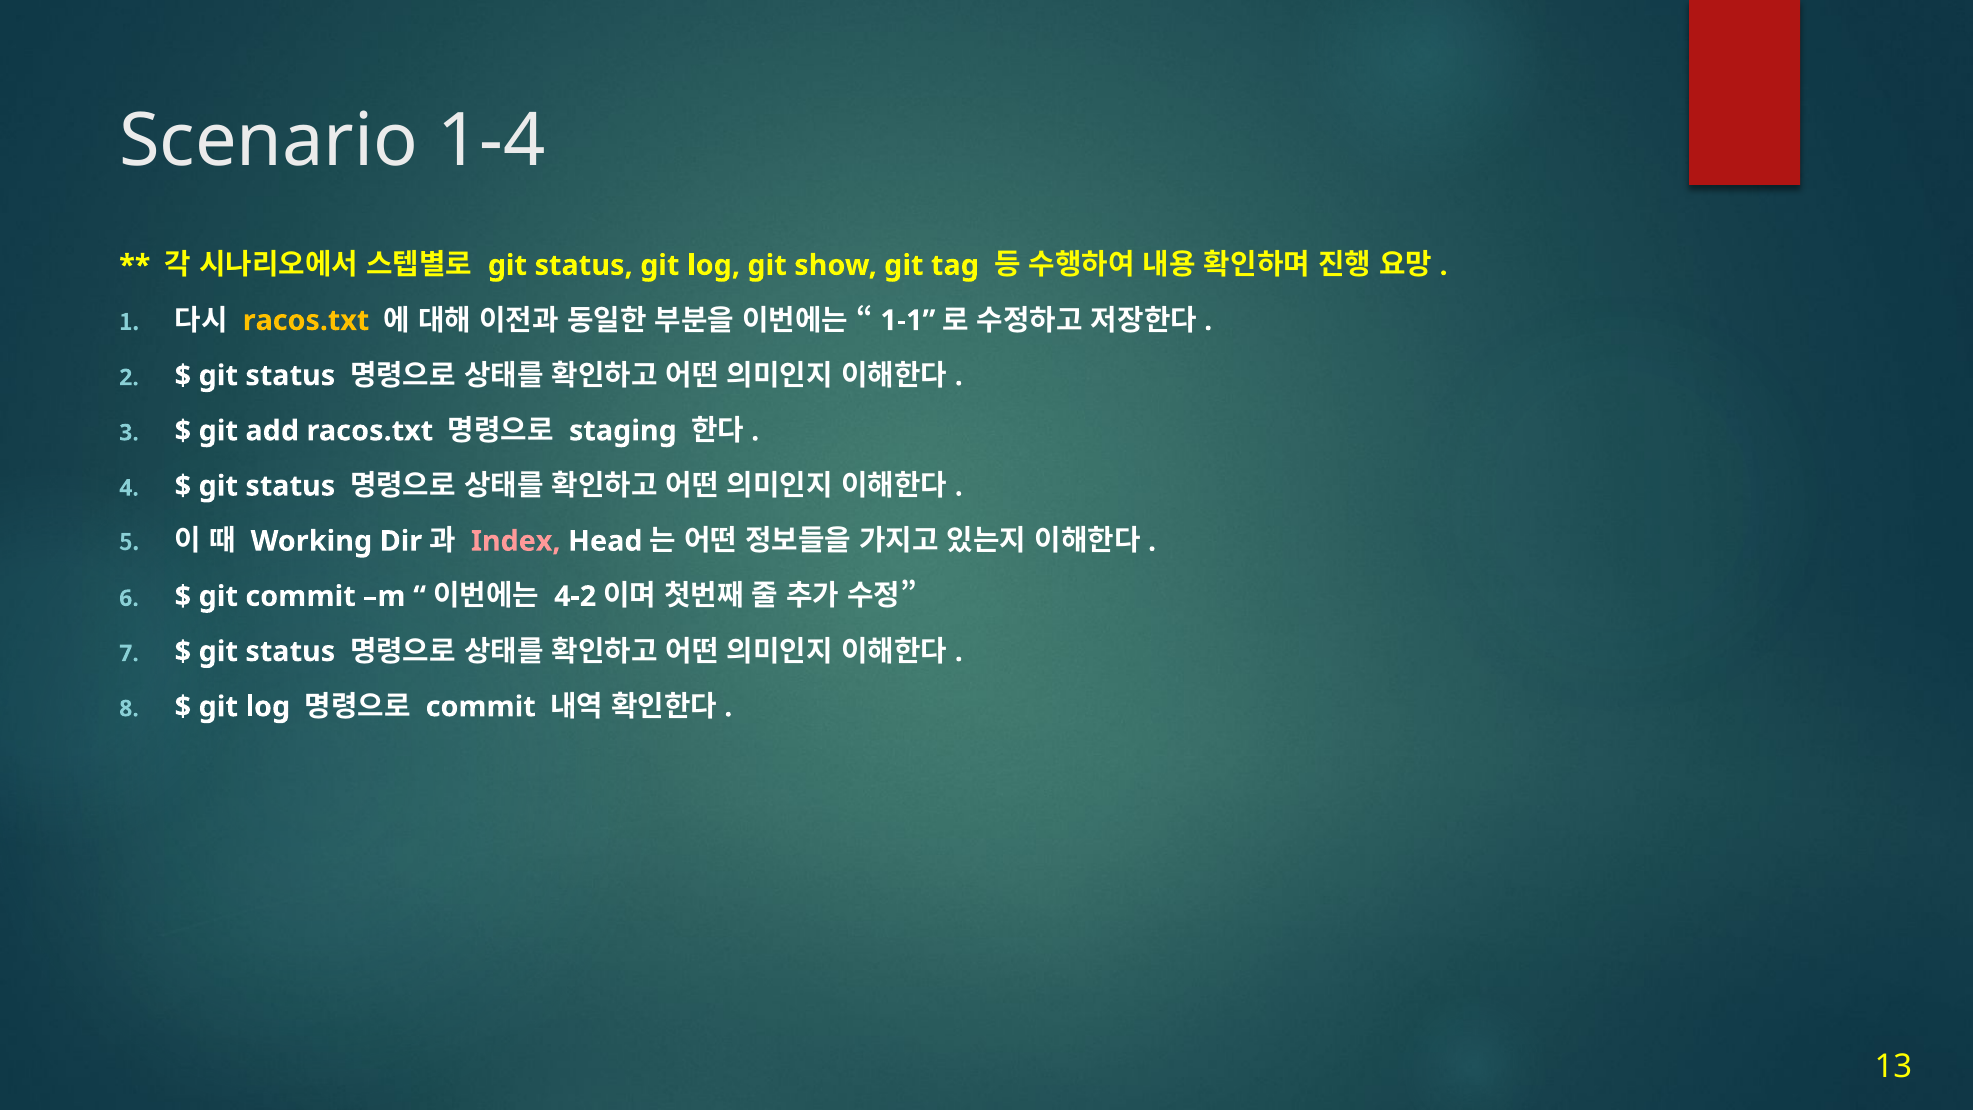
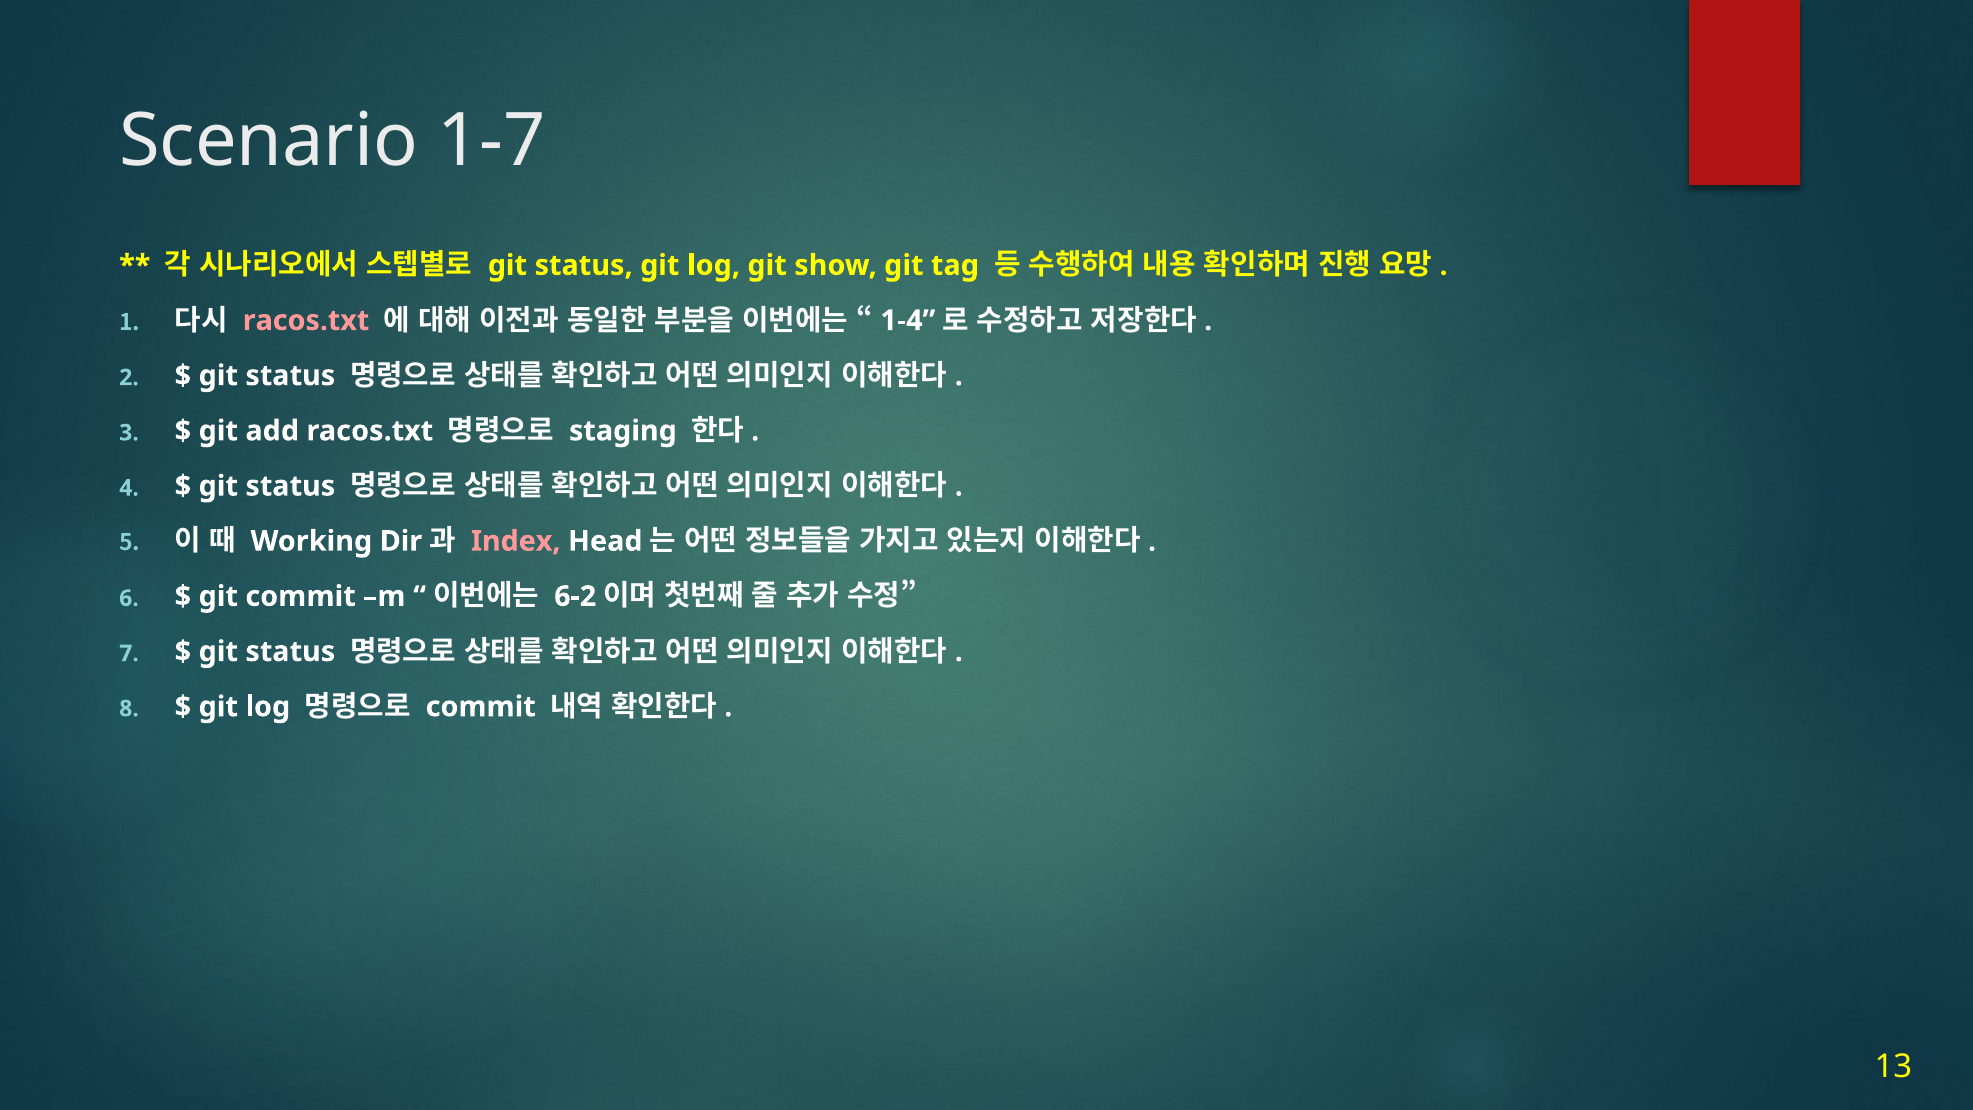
1-4: 1-4 -> 1-7 (492, 141)
racos.txt colour: yellow -> pink (306, 320)
1-1: 1-1 -> 1-4 (908, 320)
4-2: 4-2 -> 6-2 (575, 596)
